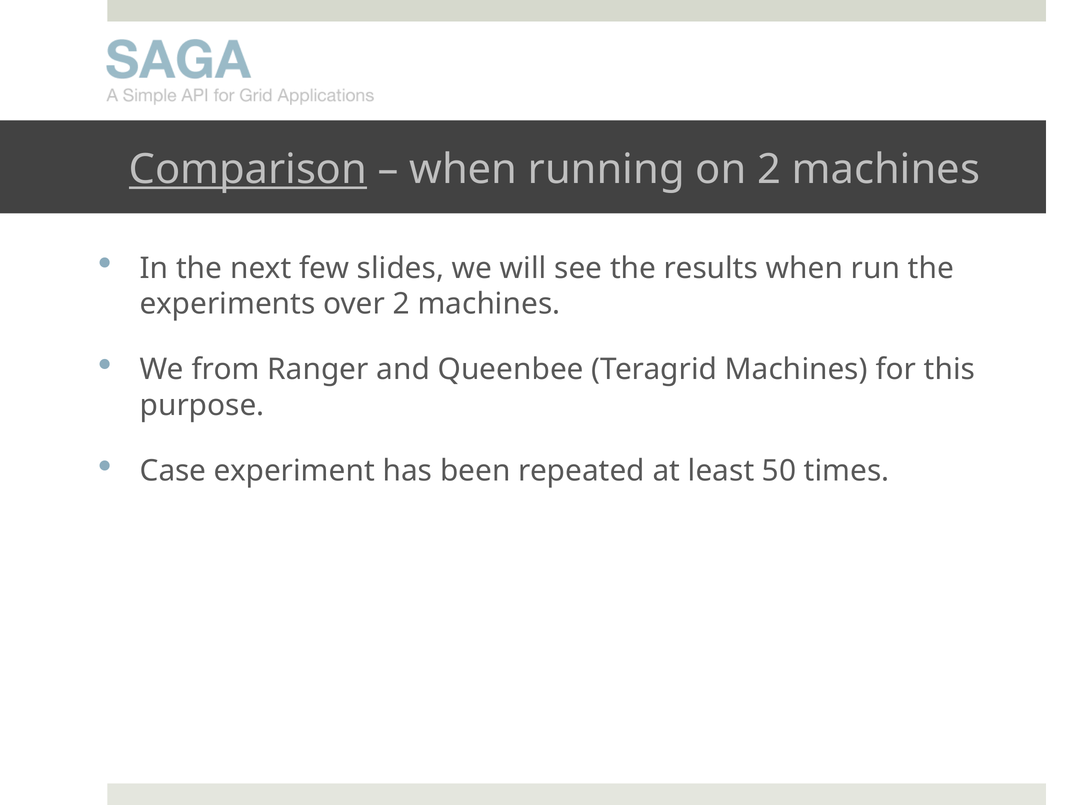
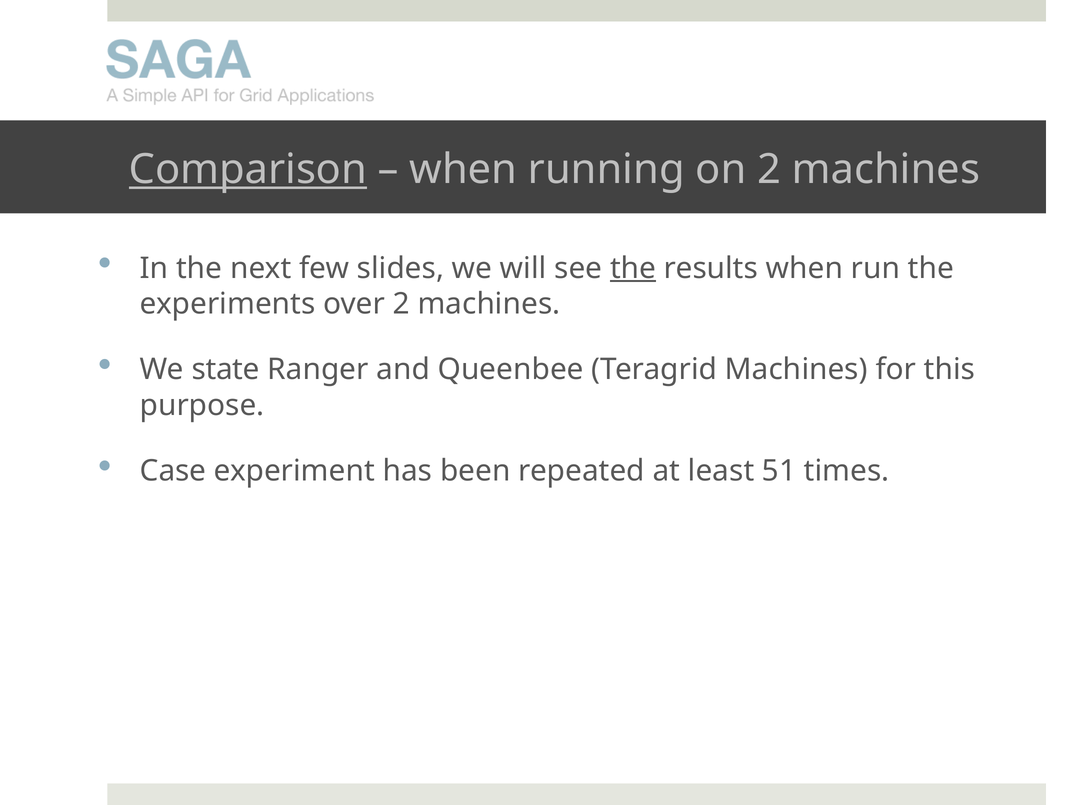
the underline: none -> present (633, 268)
from: from -> state (226, 369)
50: 50 -> 51 (779, 471)
